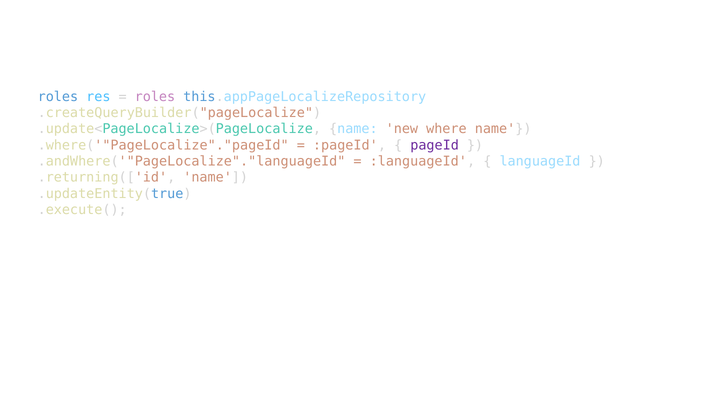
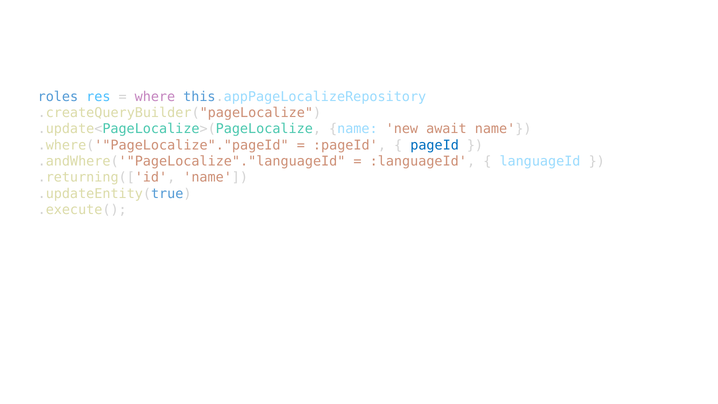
roles: roles -> where (155, 97)
where: where -> await (446, 129)
pageId colour: purple -> blue (435, 145)
